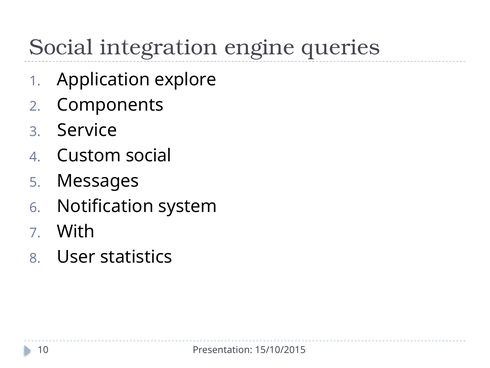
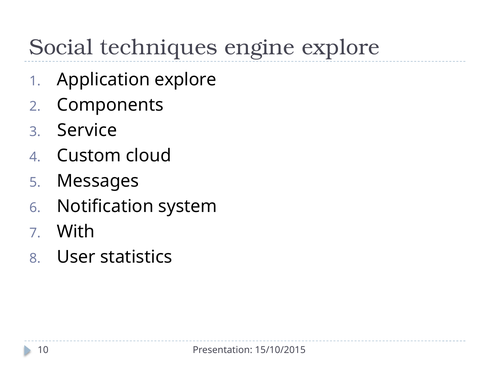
integration: integration -> techniques (159, 47)
engine queries: queries -> explore (341, 47)
Custom social: social -> cloud (149, 156)
